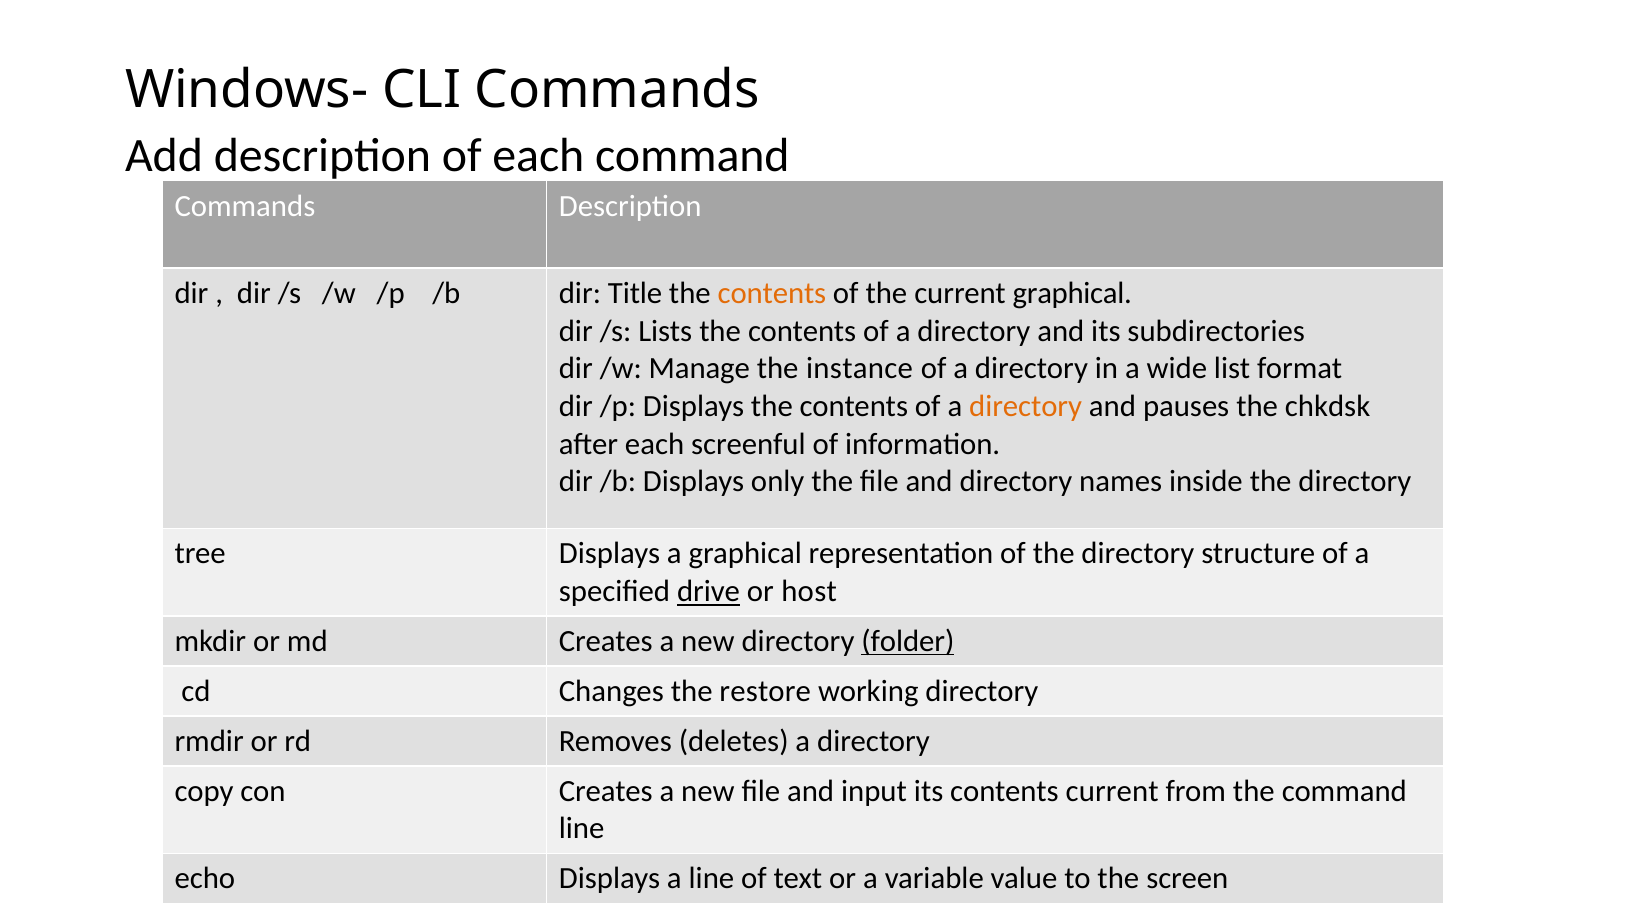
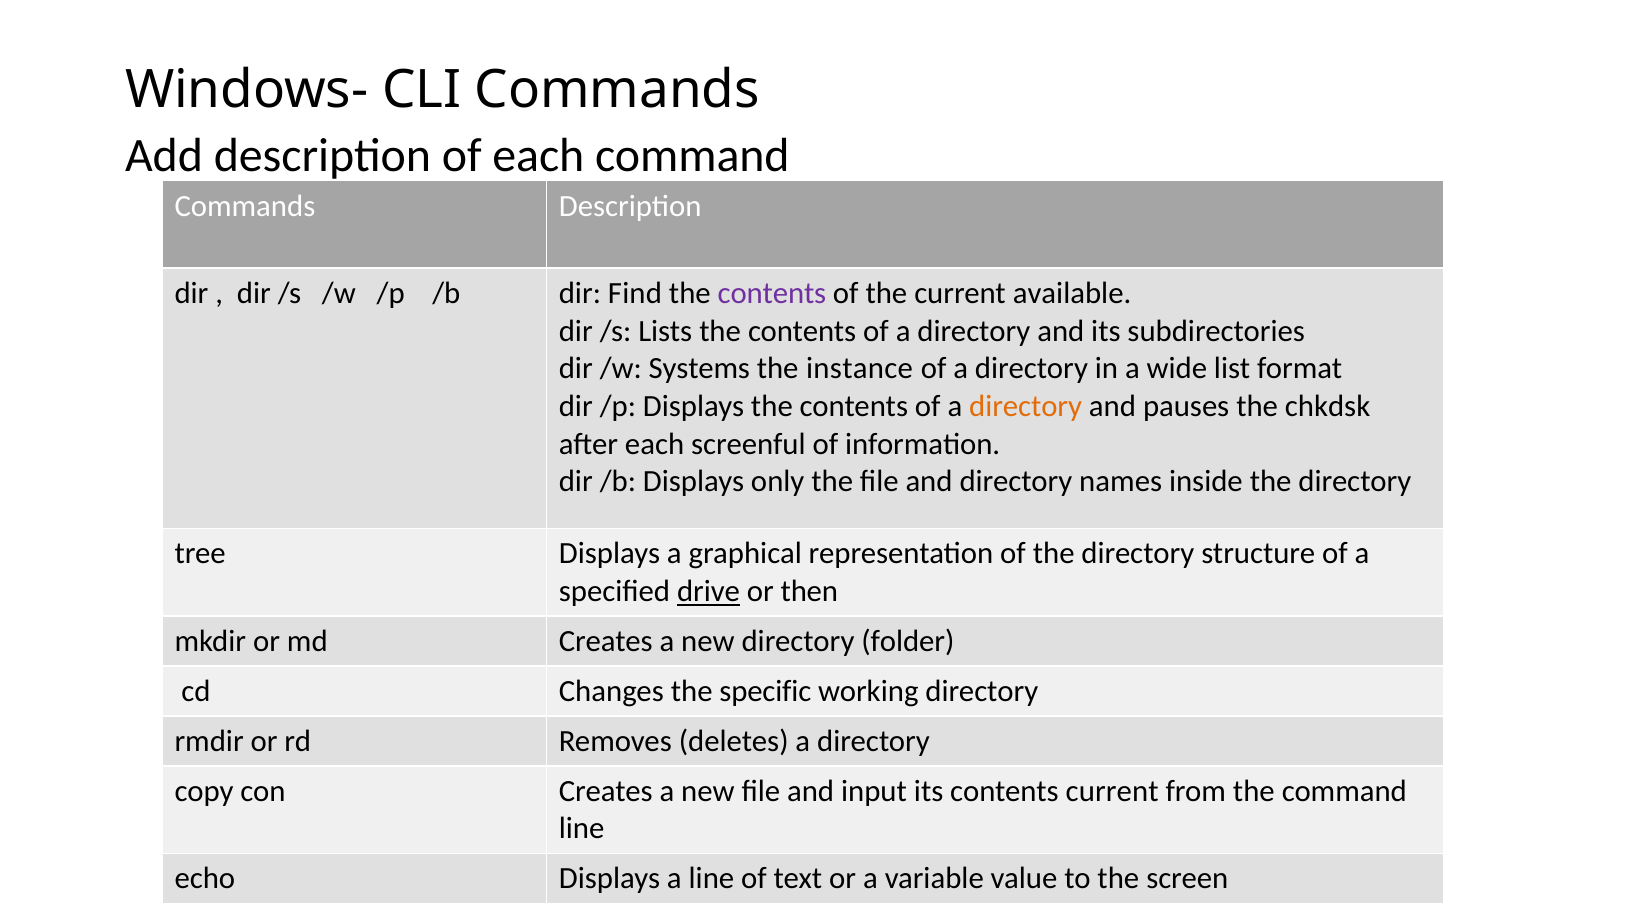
Title: Title -> Find (635, 293)
contents colour: orange -> purple (772, 293)
current graphical: graphical -> available (1072, 293)
Manage: Manage -> Systems (699, 369)
host: host -> then (809, 591)
folder underline: present -> none (908, 641)
restore: restore -> specific (765, 691)
